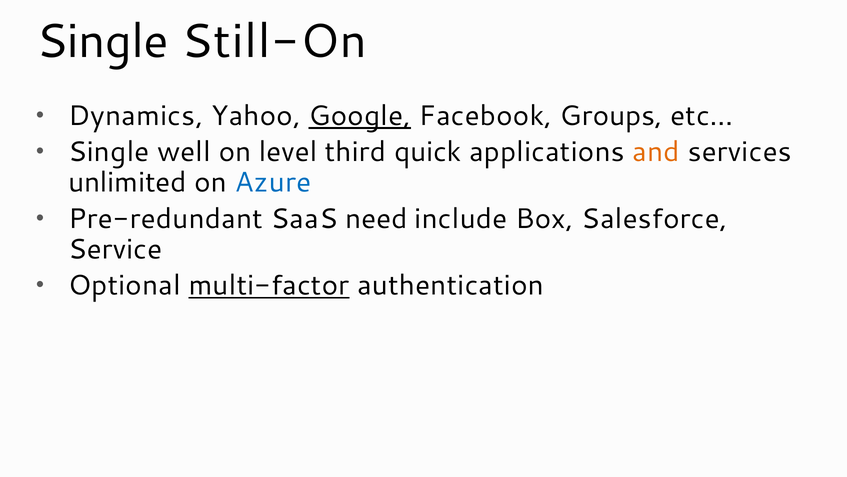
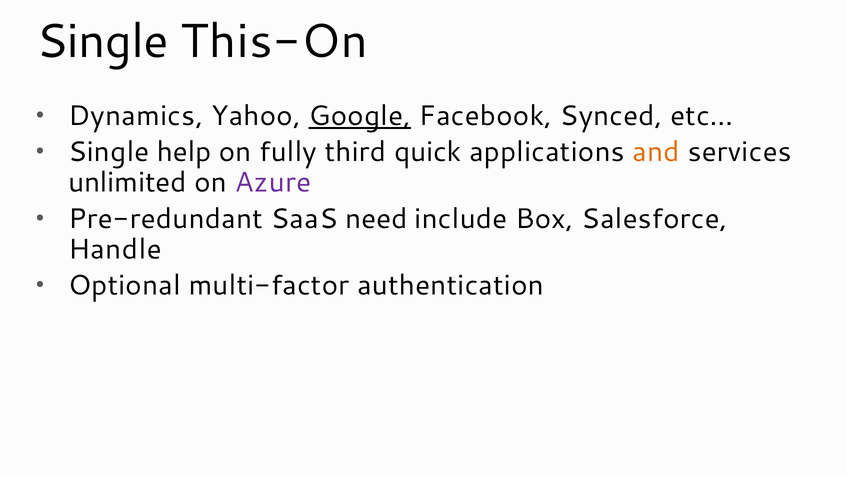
Still-On: Still-On -> This-On (274, 41)
Groups: Groups -> Synced (611, 116)
well: well -> help (184, 152)
level: level -> fully (288, 152)
Azure colour: blue -> purple (273, 182)
Service: Service -> Handle (115, 249)
multi-factor underline: present -> none (269, 285)
